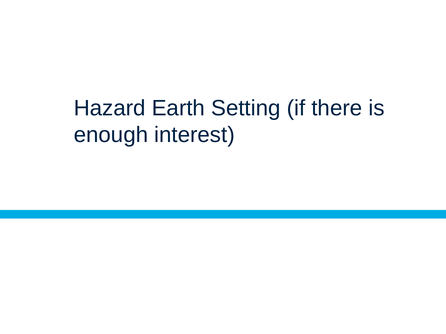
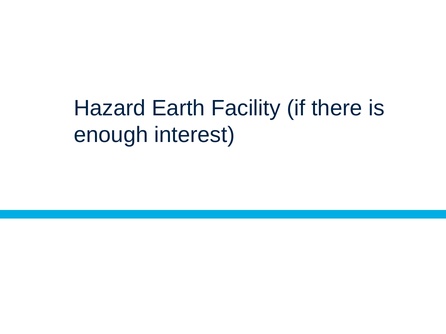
Setting: Setting -> Facility (246, 108)
